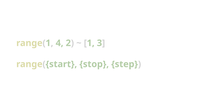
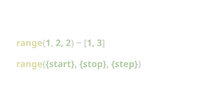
range(1 4: 4 -> 2 (60, 43)
